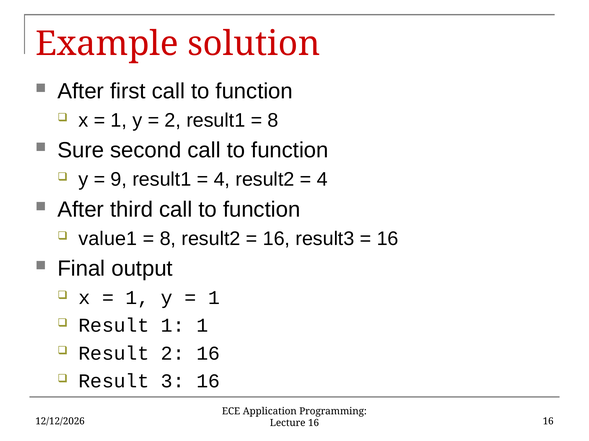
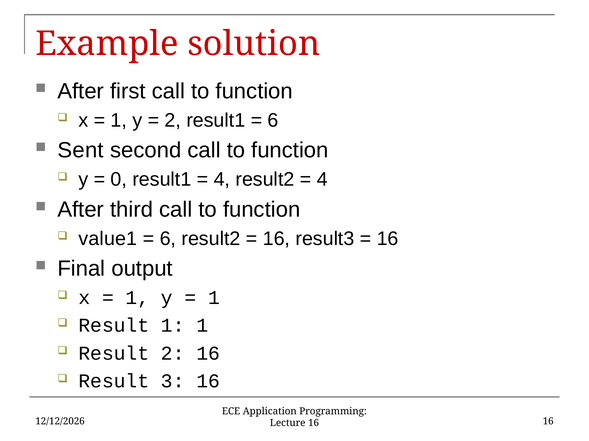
8: 8 -> 6 (273, 121)
Sure: Sure -> Sent (81, 151)
9: 9 -> 0 (119, 180)
8: 8 -> 6 (168, 239)
